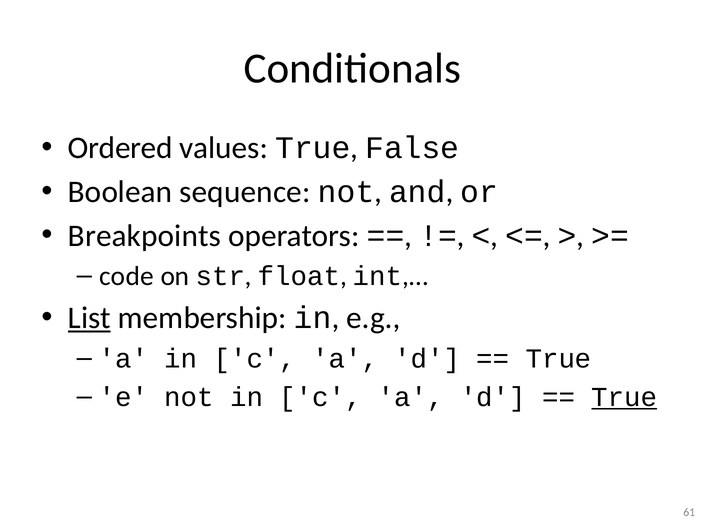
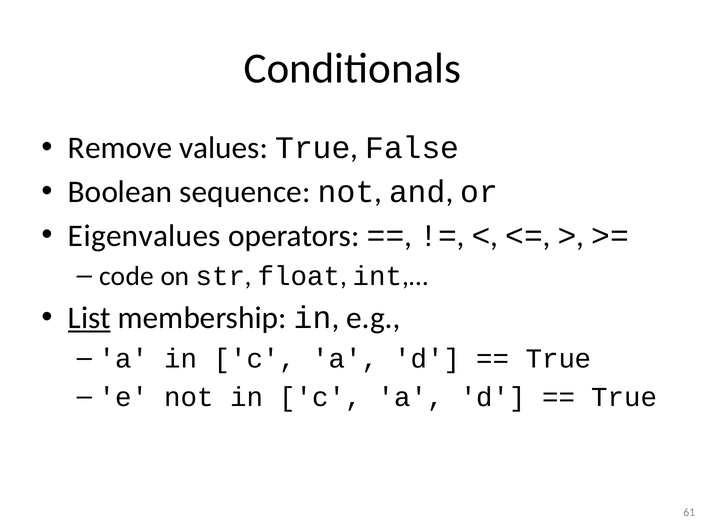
Ordered: Ordered -> Remove (120, 148)
Breakpoints: Breakpoints -> Eigenvalues (144, 236)
True underline: present -> none (624, 397)
